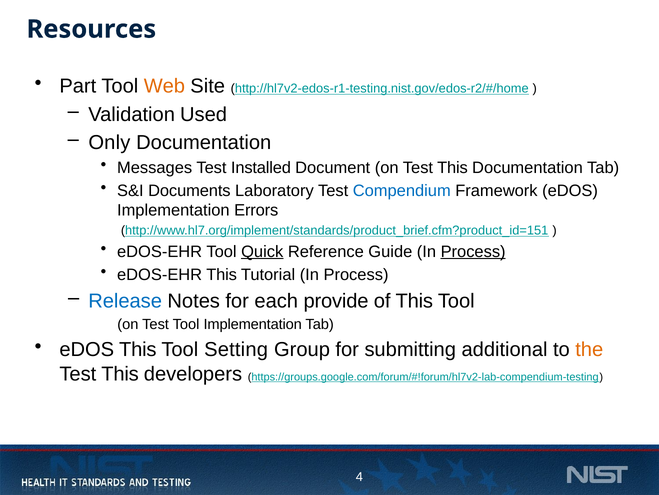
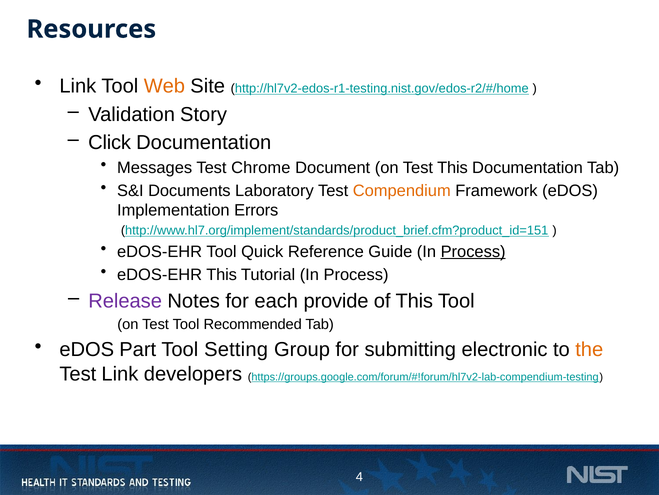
Part: Part -> Link (78, 86)
Used: Used -> Story (204, 114)
Only: Only -> Click (110, 142)
Installed: Installed -> Chrome (261, 167)
Compendium colour: blue -> orange (402, 190)
Quick underline: present -> none (262, 251)
Release colour: blue -> purple (125, 301)
Tool Implementation: Implementation -> Recommended (253, 324)
eDOS This: This -> Part (138, 349)
additional: additional -> electronic (505, 349)
This: This -> Link (120, 373)
